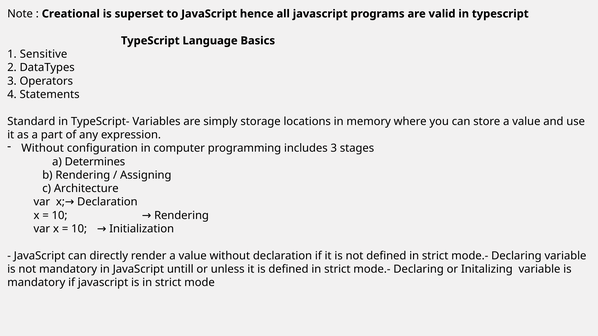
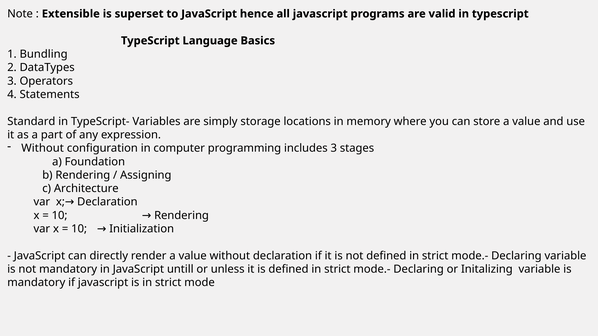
Creational: Creational -> Extensible (71, 14)
Sensitive: Sensitive -> Bundling (44, 54)
Determines: Determines -> Foundation (95, 162)
